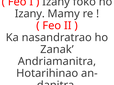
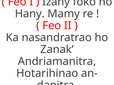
Izany: Izany -> Hany (30, 14)
